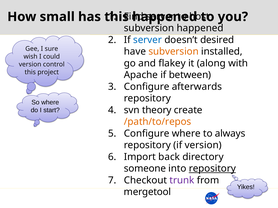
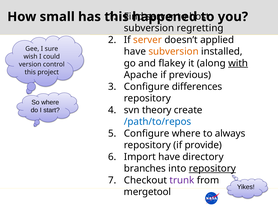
subversion happened: happened -> regretting (200, 28)
server colour: blue -> orange (147, 40)
desired: desired -> applied (217, 40)
with underline: none -> present (238, 63)
between: between -> previous (190, 75)
afterwards: afterwards -> differences (197, 87)
/path/to/repos colour: orange -> blue (158, 122)
if version: version -> provide (203, 145)
Import back: back -> have (169, 157)
someone: someone -> branches (145, 169)
